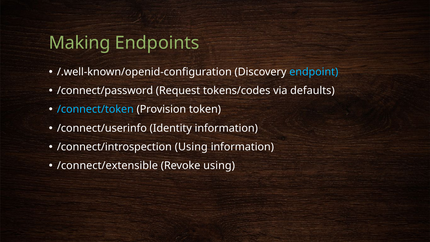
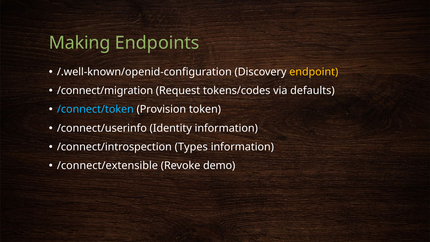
endpoint colour: light blue -> yellow (314, 72)
/connect/password: /connect/password -> /connect/migration (105, 91)
/connect/introspection Using: Using -> Types (191, 147)
Revoke using: using -> demo (219, 166)
